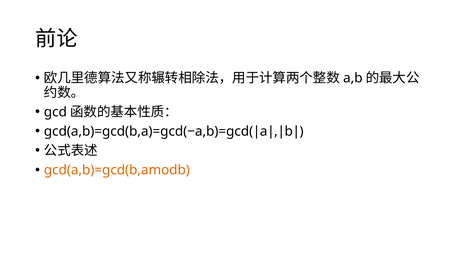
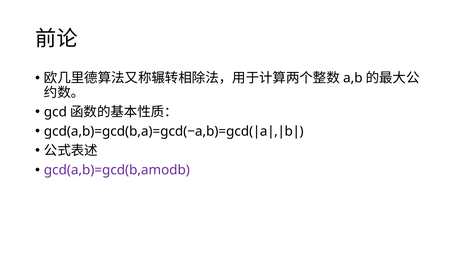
gcd(a,b)=gcd(b,amodb colour: orange -> purple (117, 170)
